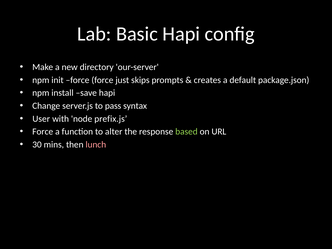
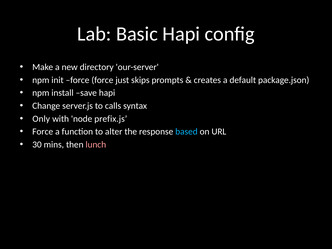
pass: pass -> calls (113, 106)
User: User -> Only (41, 119)
based colour: light green -> light blue (186, 132)
